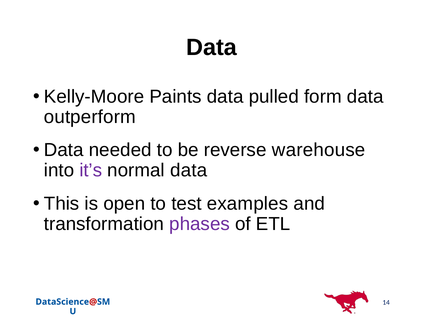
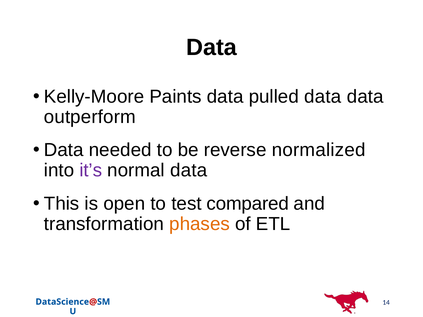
pulled form: form -> data (323, 97)
warehouse: warehouse -> normalized (319, 150)
examples: examples -> compared (248, 204)
phases colour: purple -> orange (200, 224)
